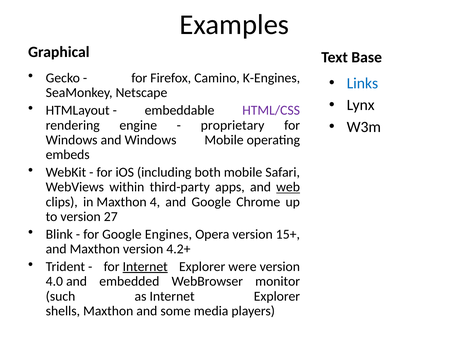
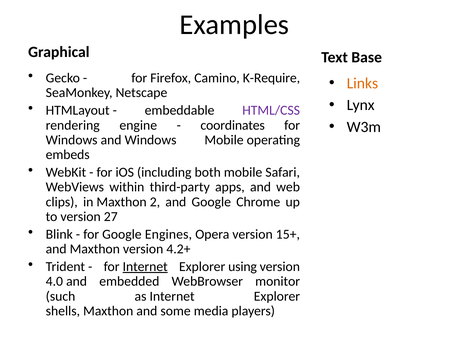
K-Engines: K-Engines -> K-Require (271, 78)
Links colour: blue -> orange (362, 83)
proprietary: proprietary -> coordinates (233, 125)
web underline: present -> none (288, 187)
4: 4 -> 2 (155, 202)
were: were -> using (243, 266)
